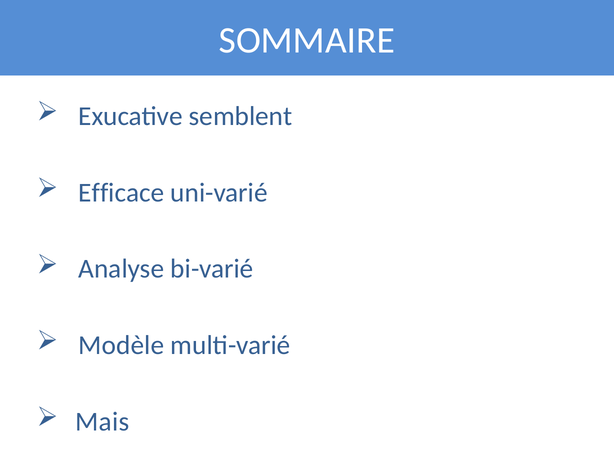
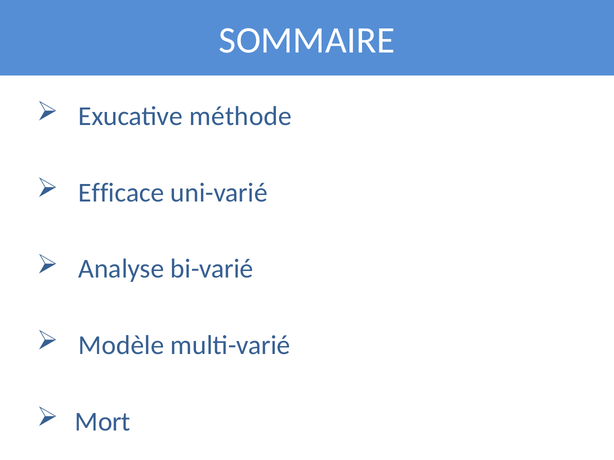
semblent: semblent -> méthode (240, 116)
Mais: Mais -> Mort (103, 422)
